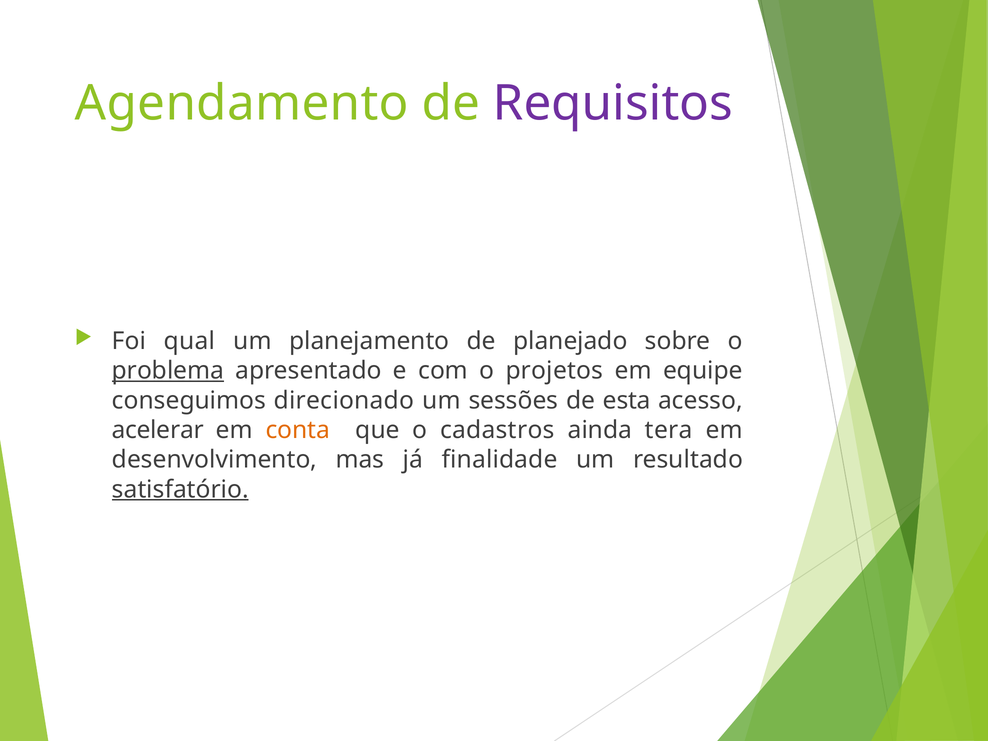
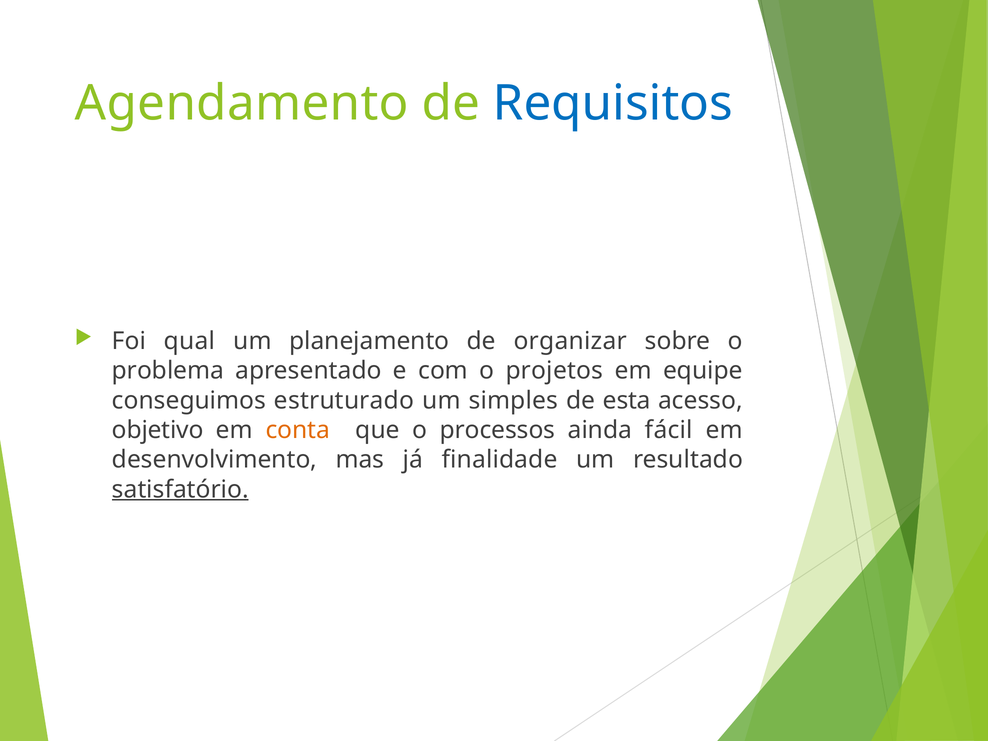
Requisitos colour: purple -> blue (613, 103)
planejado: planejado -> organizar (570, 341)
problema underline: present -> none (168, 371)
direcionado: direcionado -> estruturado (344, 400)
sessões: sessões -> simples (513, 400)
acelerar: acelerar -> objetivo (158, 430)
cadastros: cadastros -> processos (498, 430)
tera: tera -> fácil (669, 430)
